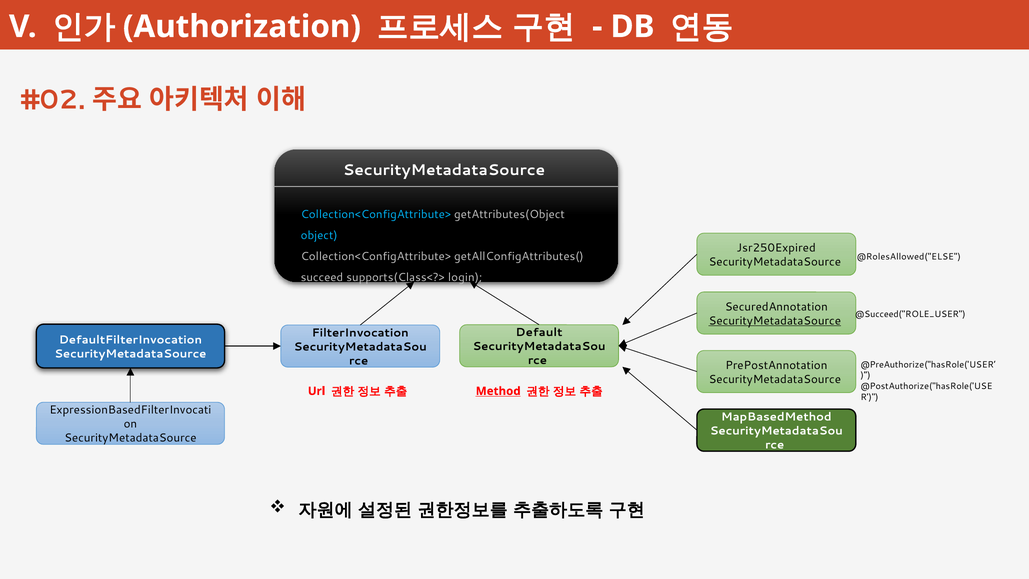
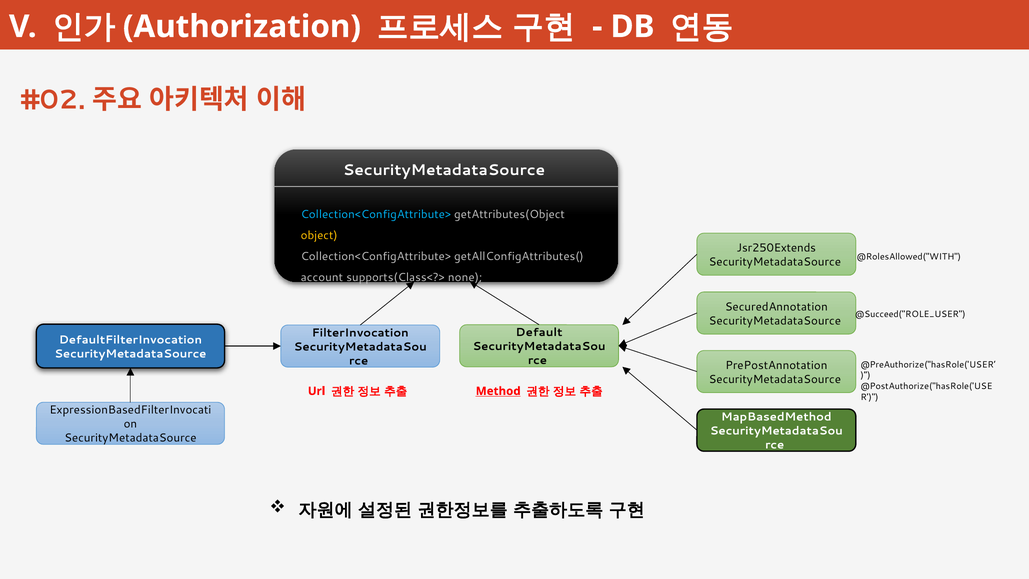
object colour: light blue -> yellow (319, 235)
Jsr250Expired: Jsr250Expired -> Jsr250Extends (776, 248)
@RolesAllowed("ELSE: @RolesAllowed("ELSE -> @RolesAllowed("WITH (909, 257)
succeed: succeed -> account (322, 277)
login: login -> none (465, 277)
SecurityMetadataSource underline: present -> none (775, 321)
